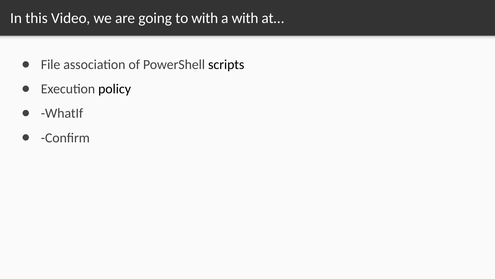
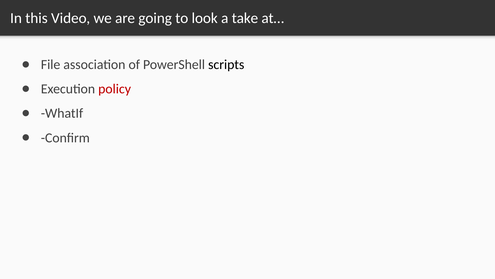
to with: with -> look (205, 18)
a with: with -> take (245, 18)
policy colour: black -> red (115, 89)
